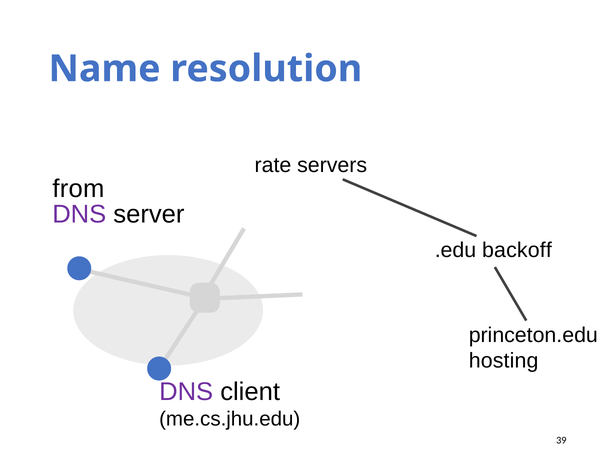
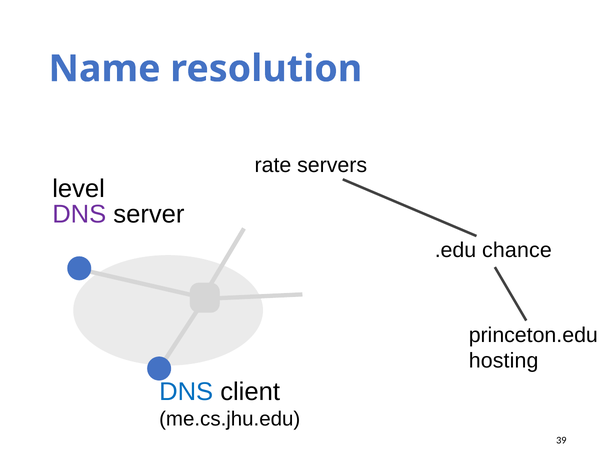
from: from -> level (79, 189)
backoff: backoff -> chance (517, 250)
DNS colour: purple -> blue (186, 392)
